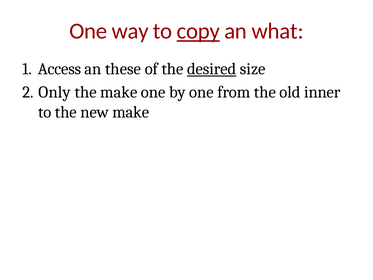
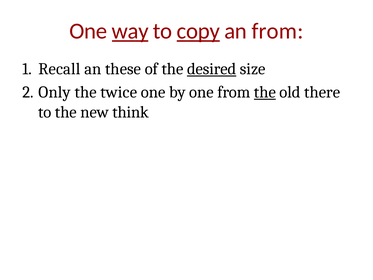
way underline: none -> present (130, 31)
an what: what -> from (277, 31)
Access: Access -> Recall (59, 69)
the make: make -> twice (119, 92)
the underline: none -> present (265, 92)
inner: inner -> there (322, 92)
new make: make -> think (131, 112)
